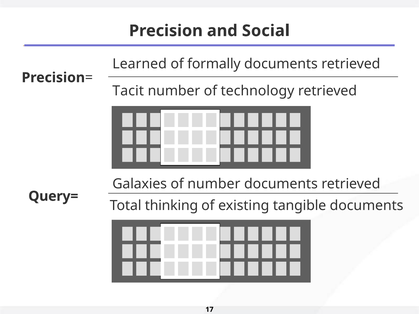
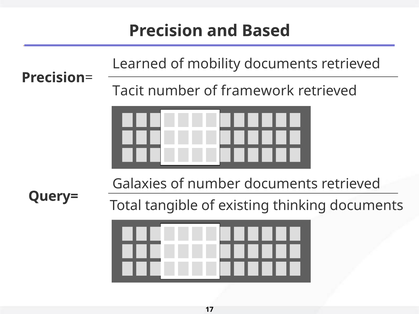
Social: Social -> Based (266, 31)
formally: formally -> mobility (214, 64)
technology: technology -> framework (257, 91)
thinking: thinking -> tangible (171, 206)
tangible: tangible -> thinking (300, 206)
